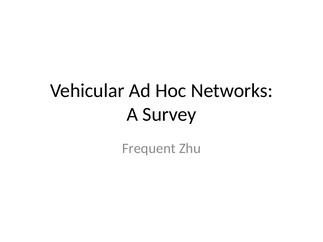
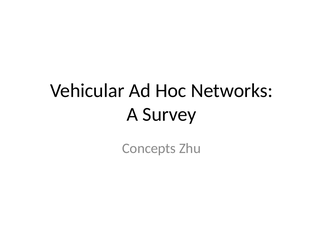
Frequent: Frequent -> Concepts (149, 149)
